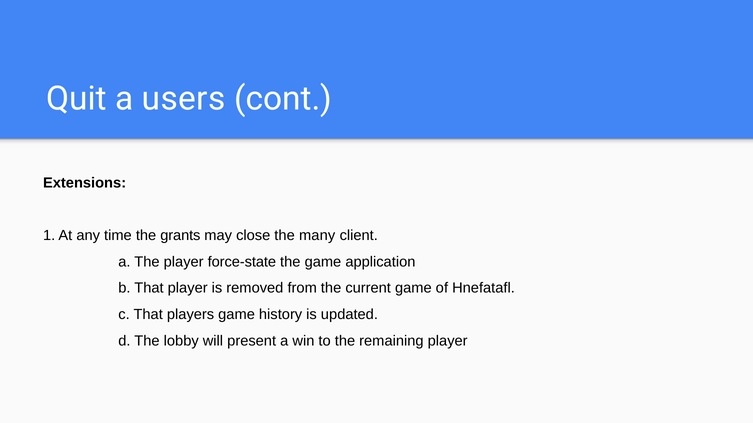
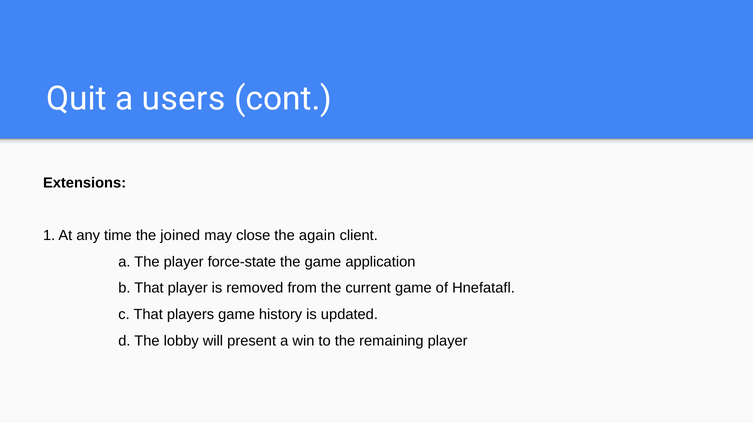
grants: grants -> joined (180, 236)
many: many -> again (317, 236)
